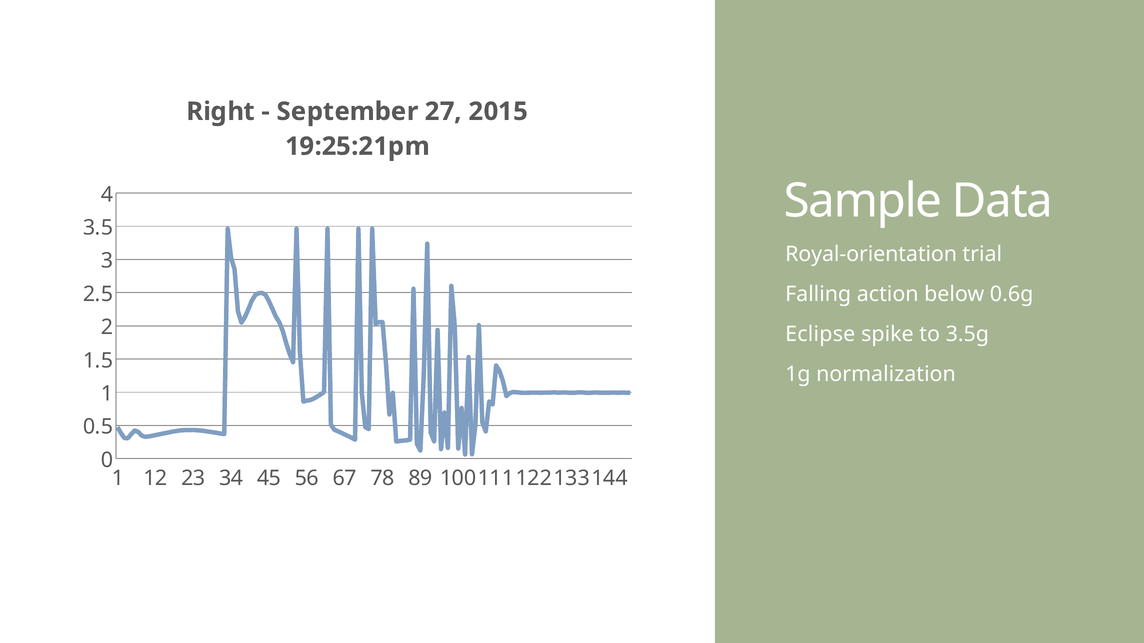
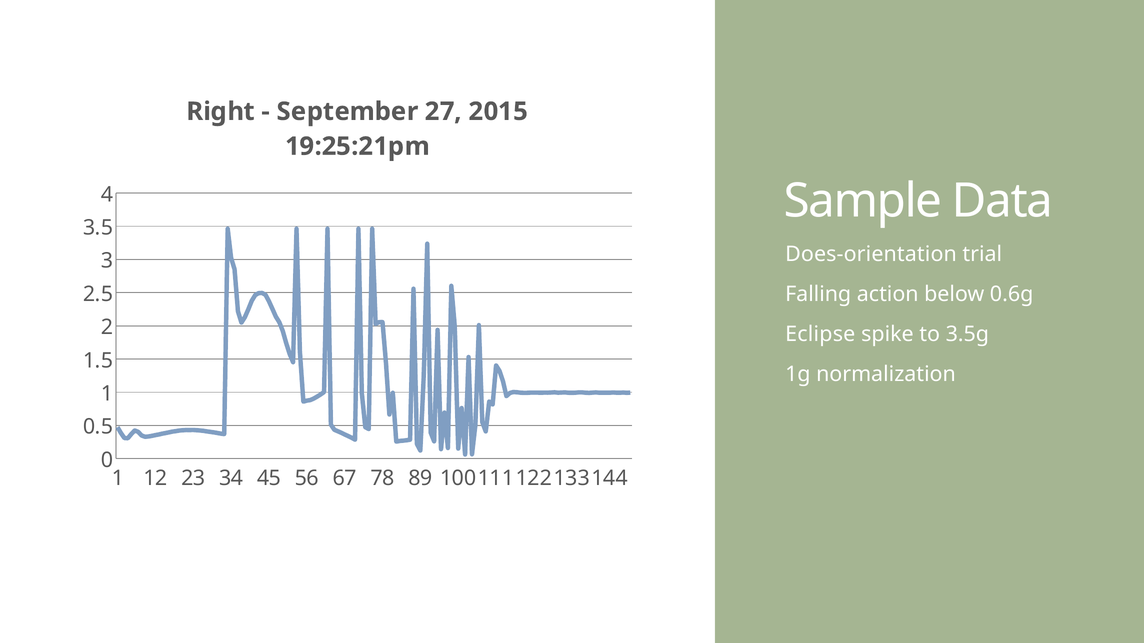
Royal-orientation: Royal-orientation -> Does-orientation (871, 254)
